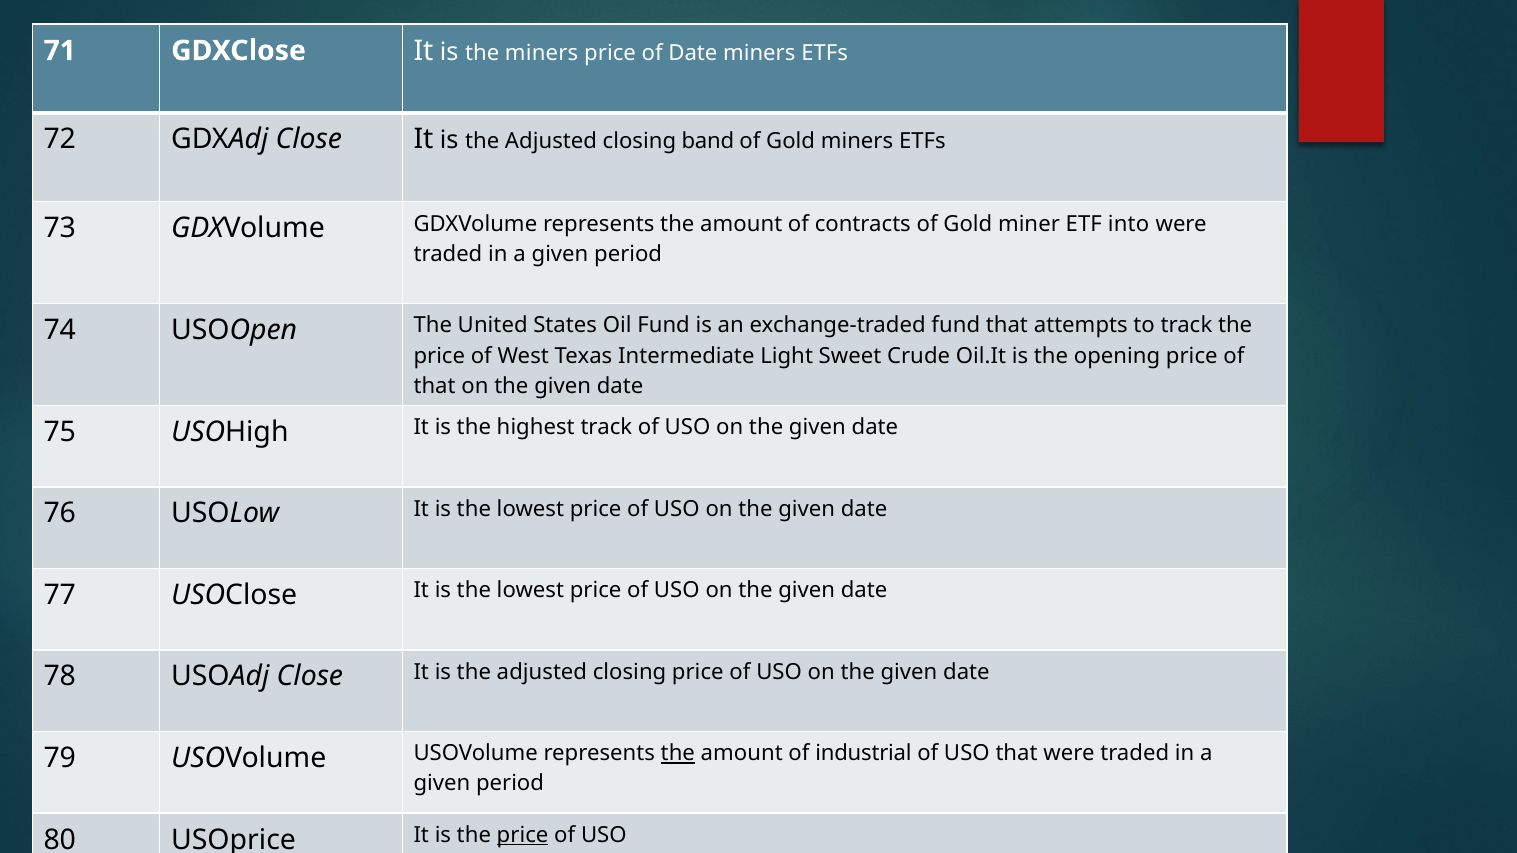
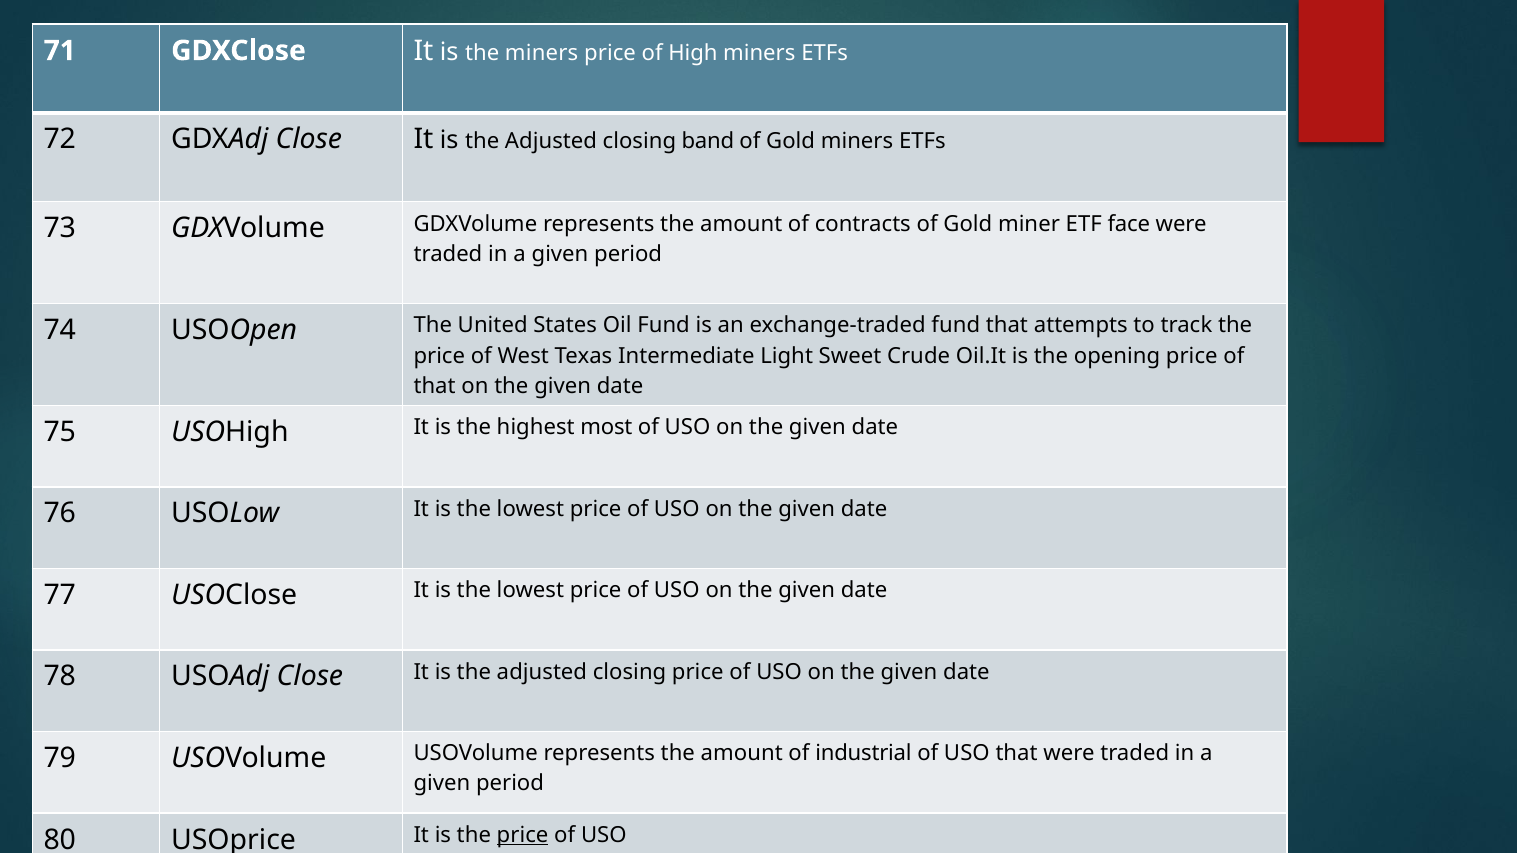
of Date: Date -> High (693, 53)
into: into -> face (1129, 224)
highest track: track -> most (606, 428)
the underline: present -> none (678, 754)
